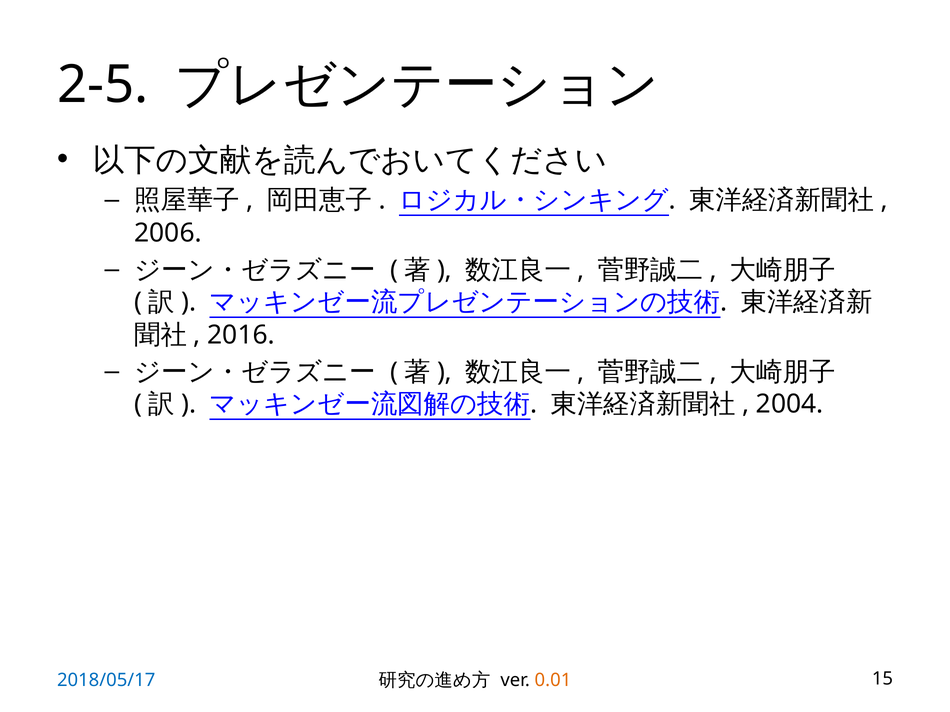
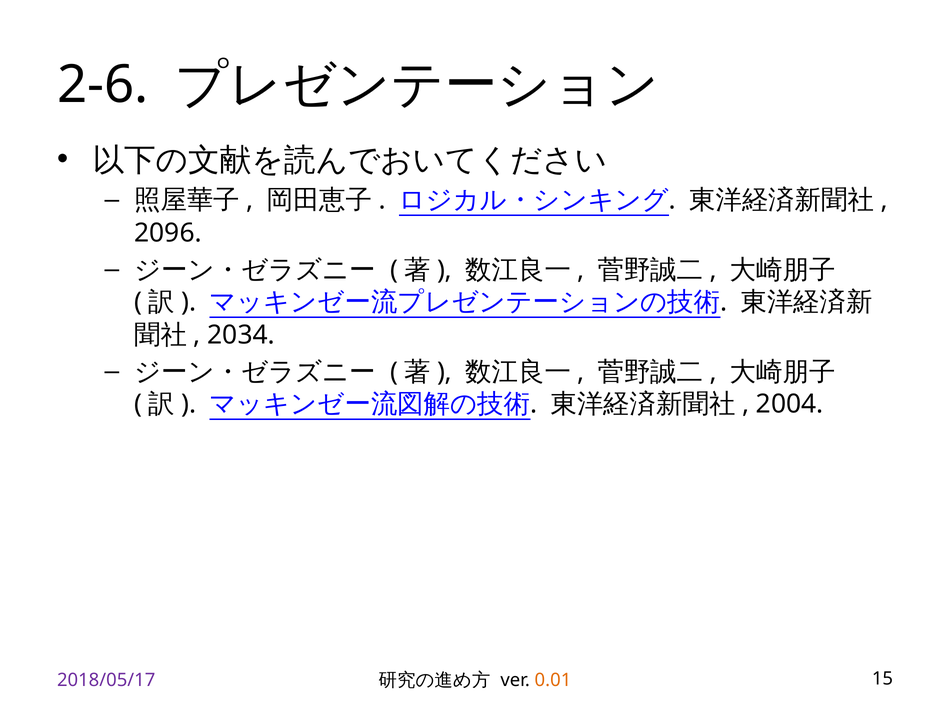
2-5: 2-5 -> 2-6 (103, 85)
2006: 2006 -> 2096 (168, 233)
2016: 2016 -> 2034 (241, 335)
2018/05/17 colour: blue -> purple (106, 681)
